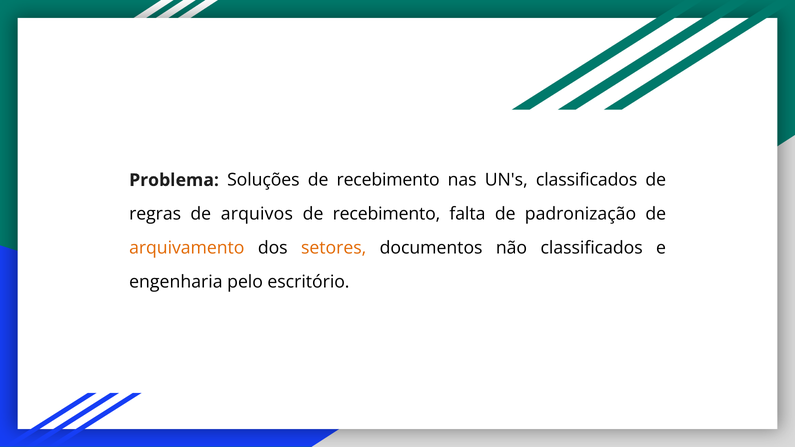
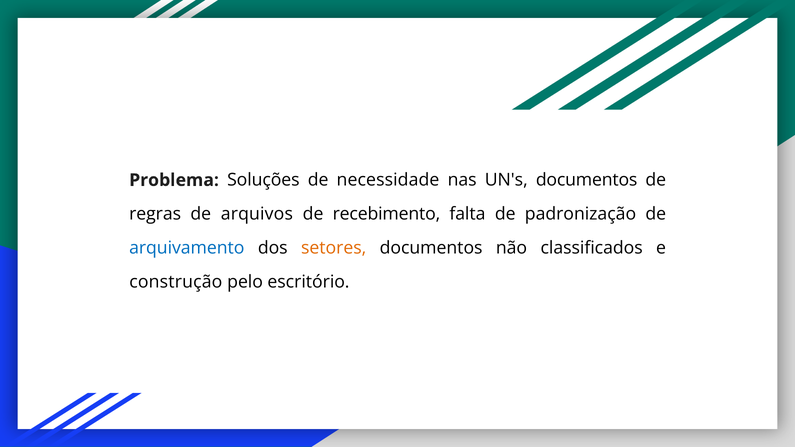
recebimento: recebimento -> necessidade (388, 180)
UN's classificados: classificados -> documentos (587, 180)
arquivamento colour: orange -> blue (187, 248)
engenharia: engenharia -> construção (176, 282)
